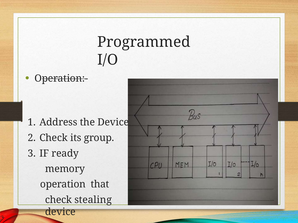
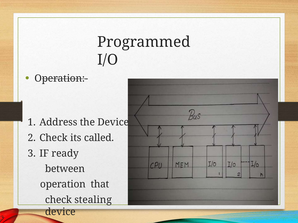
group: group -> called (99, 138)
memory: memory -> between (65, 169)
